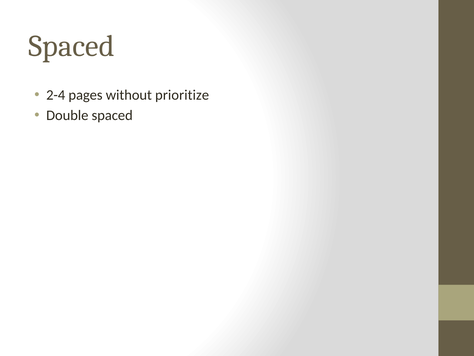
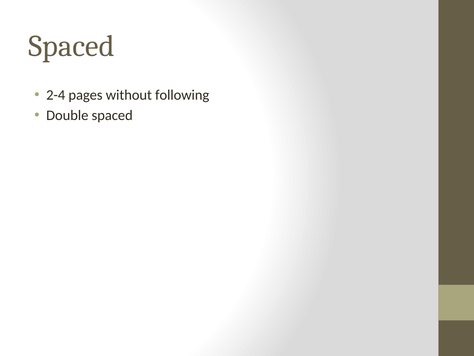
prioritize: prioritize -> following (182, 95)
